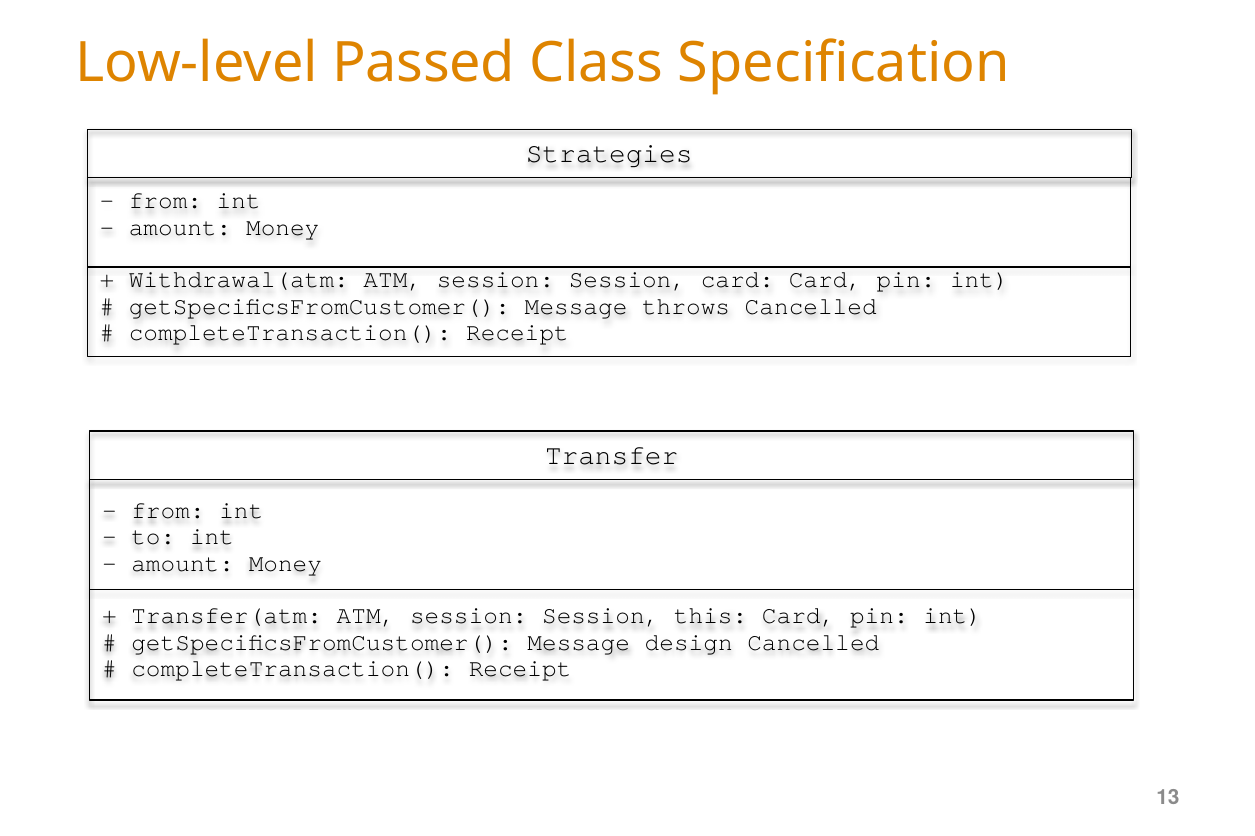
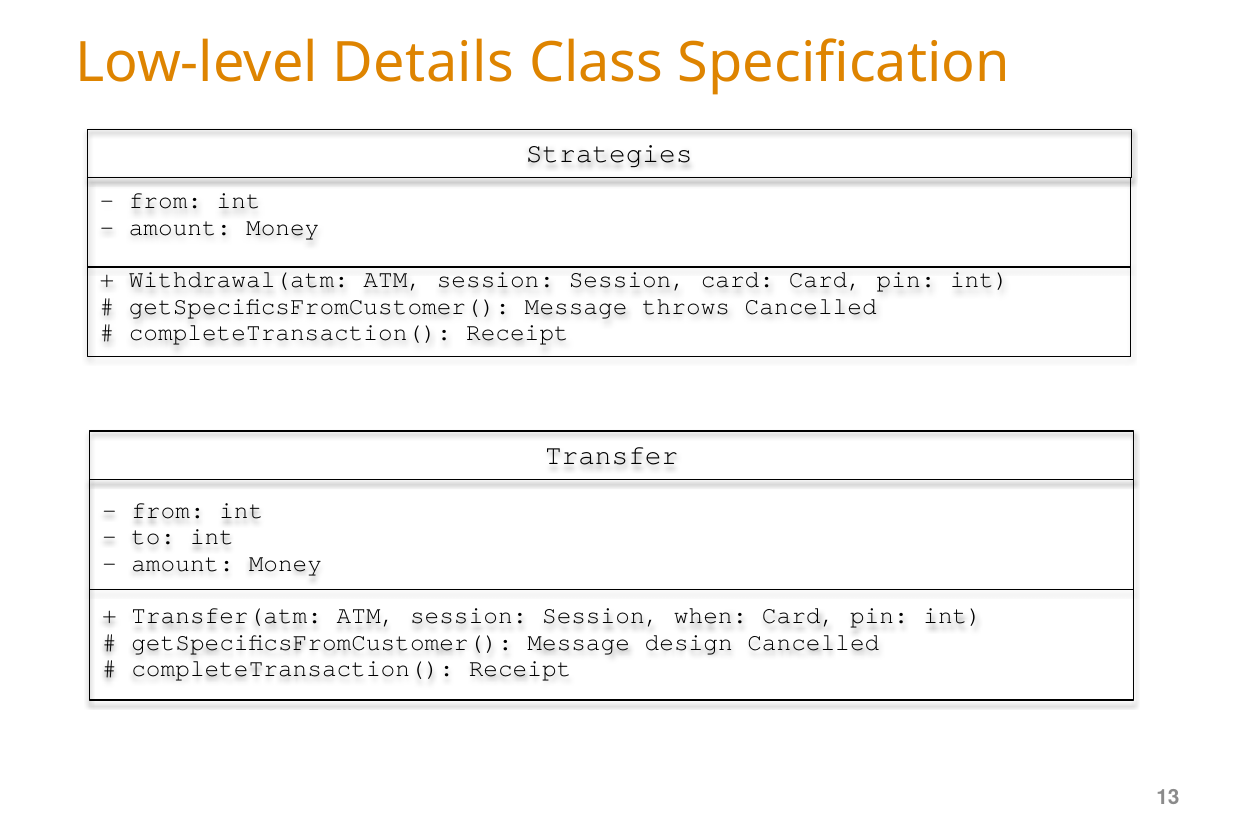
Passed: Passed -> Details (423, 63)
this: this -> when (711, 616)
